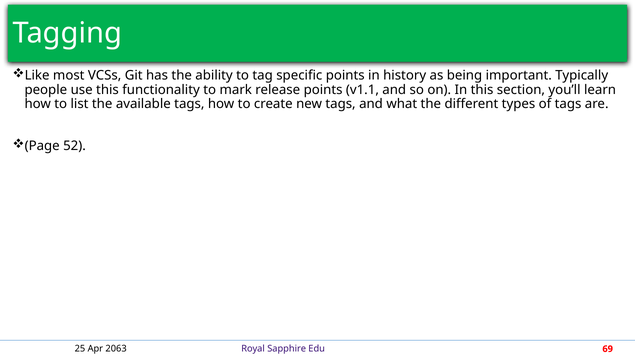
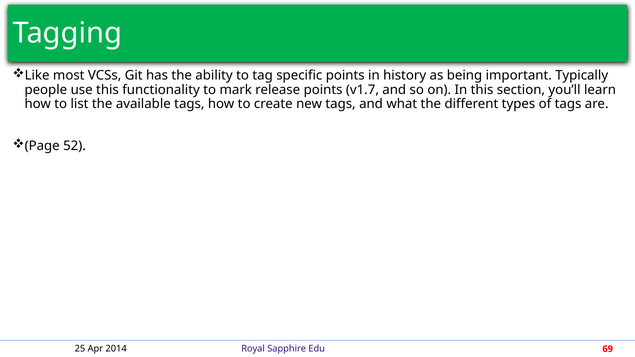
v1.1: v1.1 -> v1.7 (362, 90)
2063: 2063 -> 2014 (116, 349)
